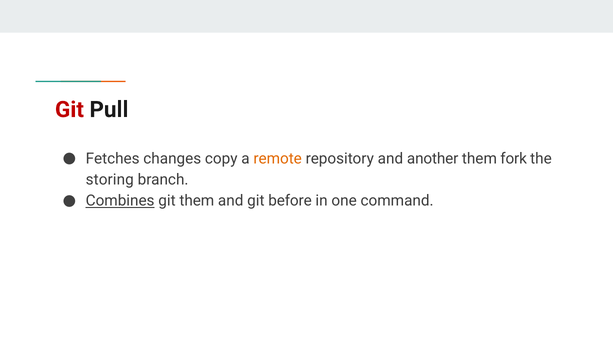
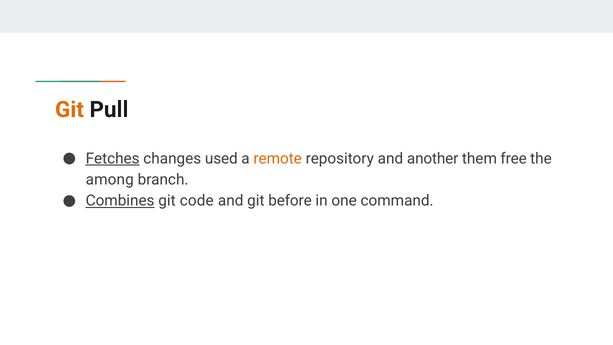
Git colour: red -> orange (69, 110)
Fetches underline: none -> present (113, 159)
copy: copy -> used (221, 159)
fork: fork -> free (514, 159)
storing: storing -> among (110, 180)
git them: them -> code (197, 201)
